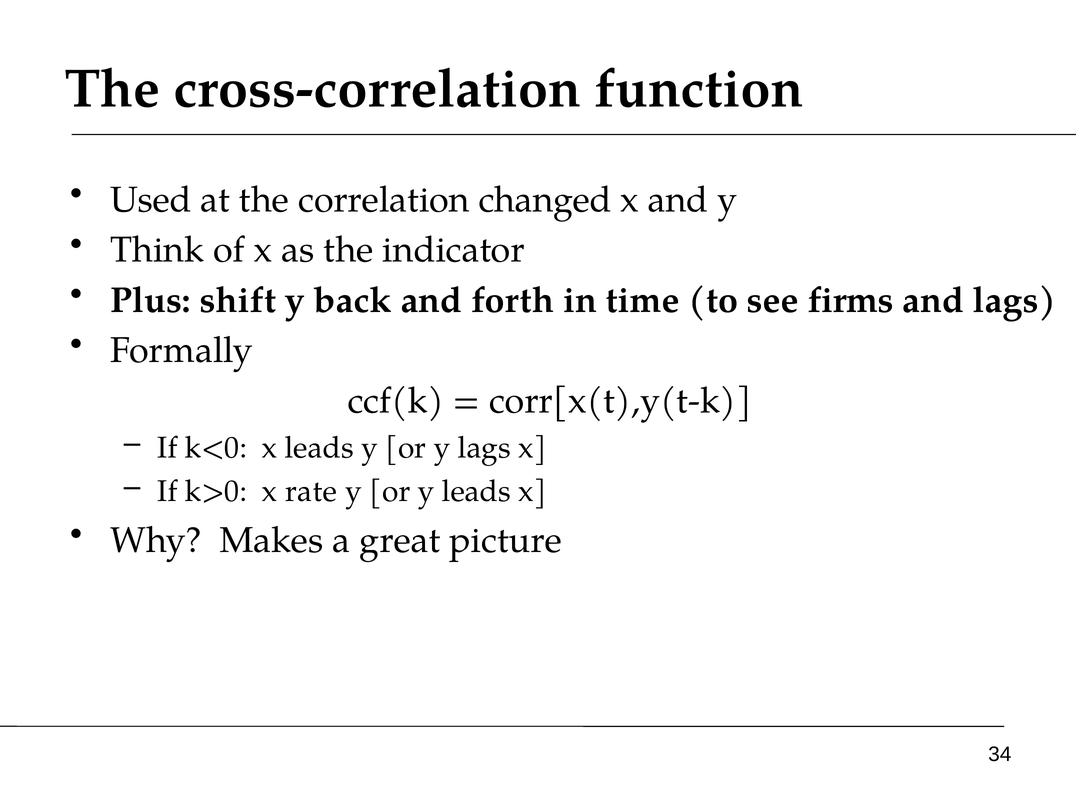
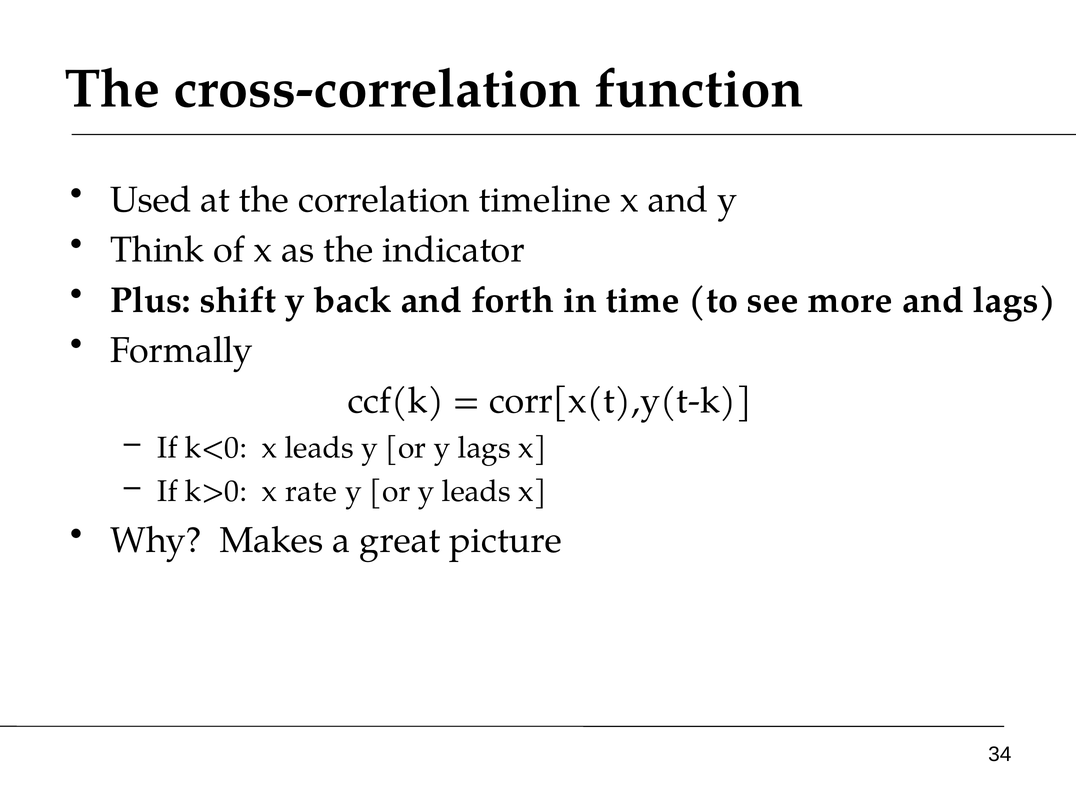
changed: changed -> timeline (545, 200)
firms: firms -> more (850, 300)
